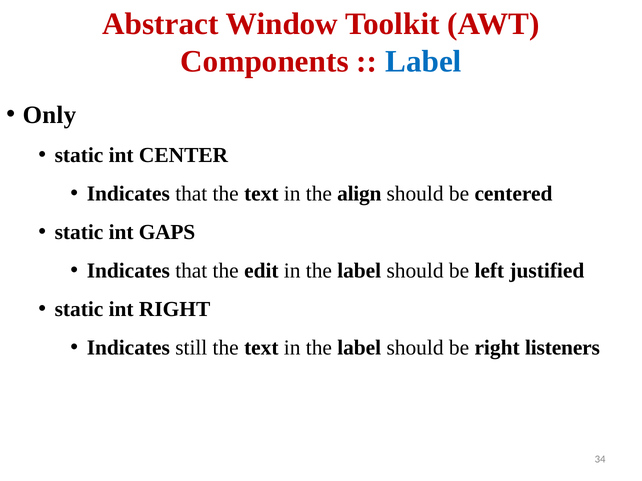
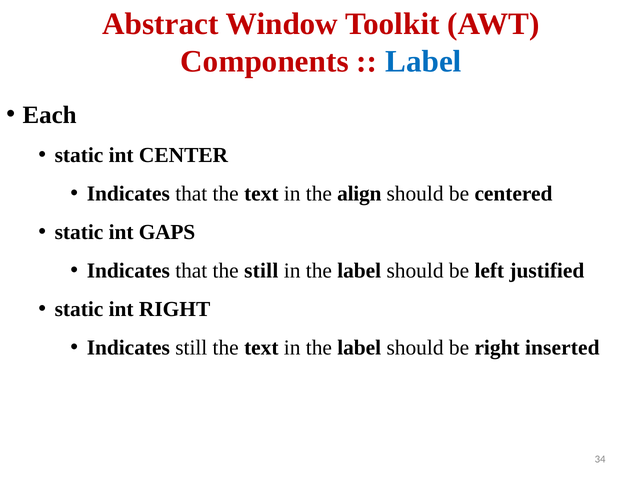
Only: Only -> Each (50, 115)
the edit: edit -> still (261, 271)
listeners: listeners -> inserted (562, 348)
